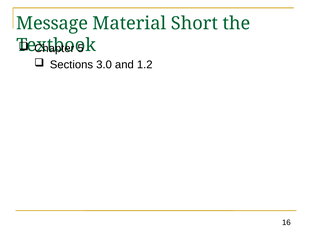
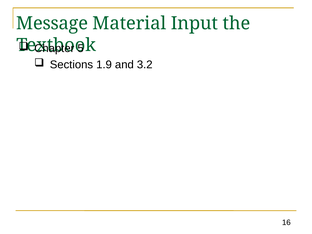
Short: Short -> Input (194, 23)
3.0: 3.0 -> 1.9 (104, 65)
1.2: 1.2 -> 3.2 (145, 65)
